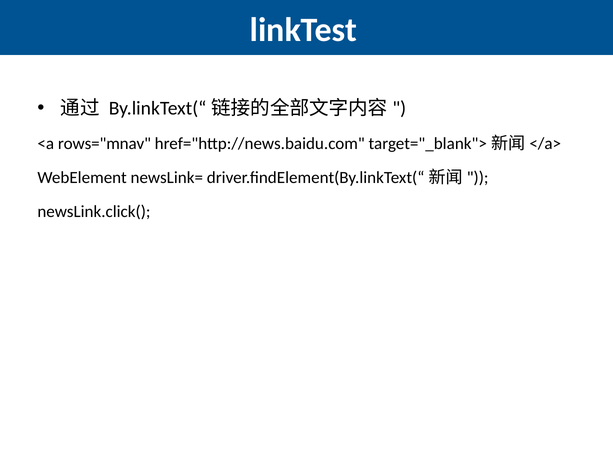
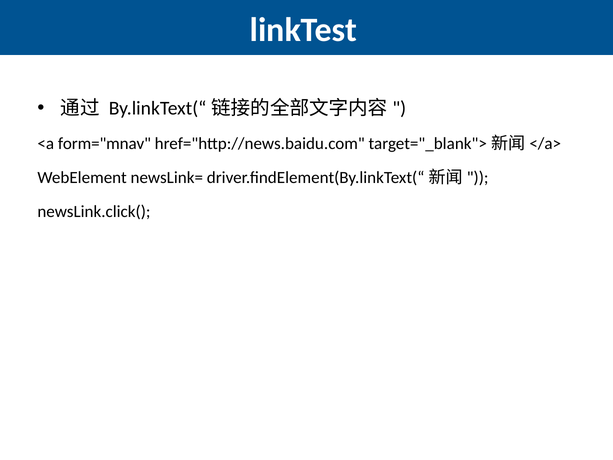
rows="mnav: rows="mnav -> form="mnav (104, 144)
